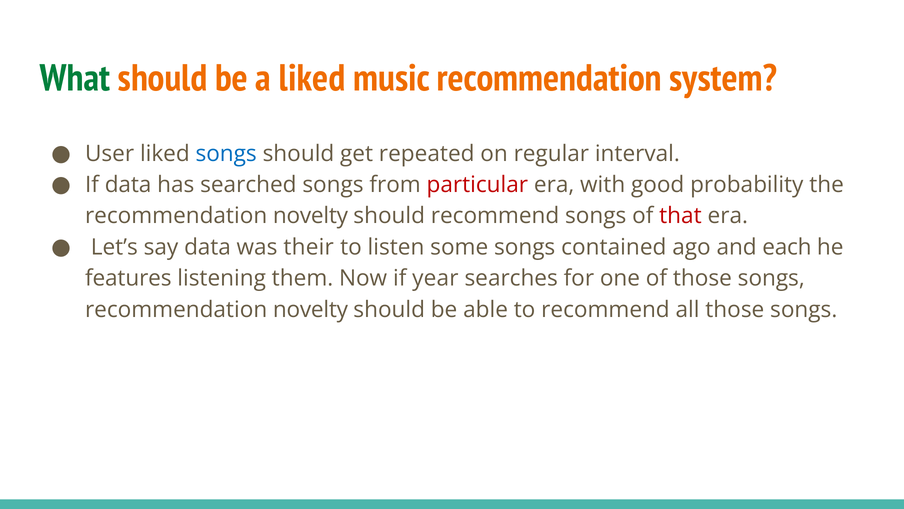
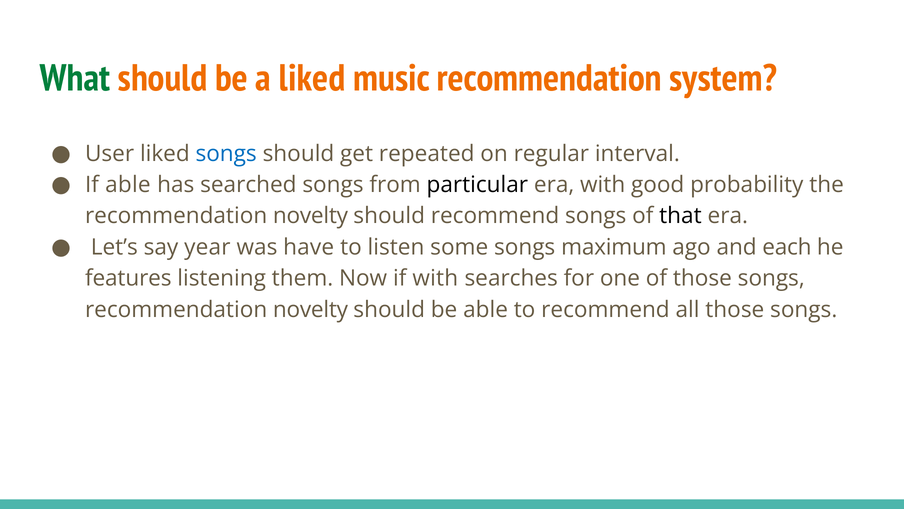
If data: data -> able (128, 185)
particular colour: red -> black (477, 185)
that colour: red -> black (680, 216)
say data: data -> year (207, 247)
their: their -> have (309, 247)
contained: contained -> maximum (614, 247)
if year: year -> with (435, 278)
